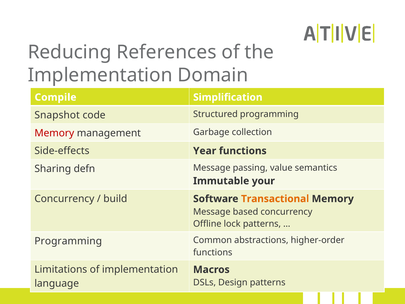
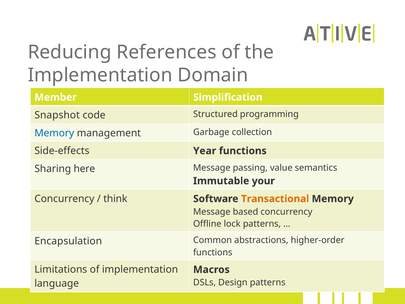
Compile: Compile -> Member (56, 97)
Memory colour: red -> blue (54, 133)
defn: defn -> here (84, 169)
build: build -> think (115, 199)
Programming: Programming -> Encapsulation (68, 241)
